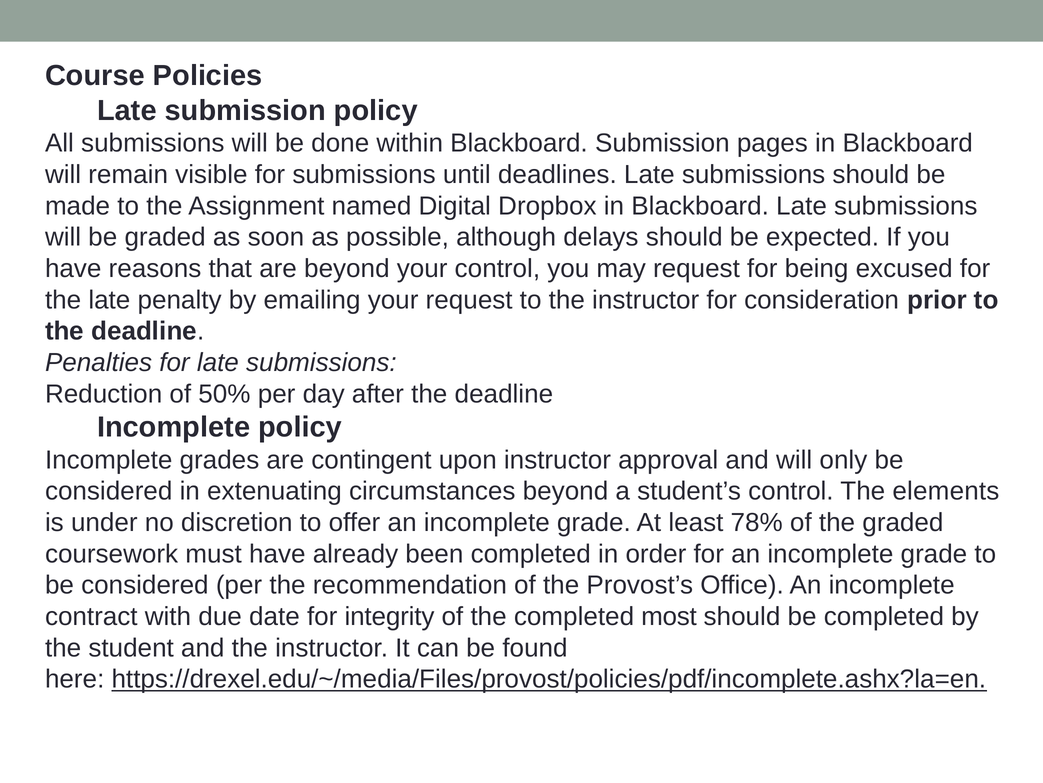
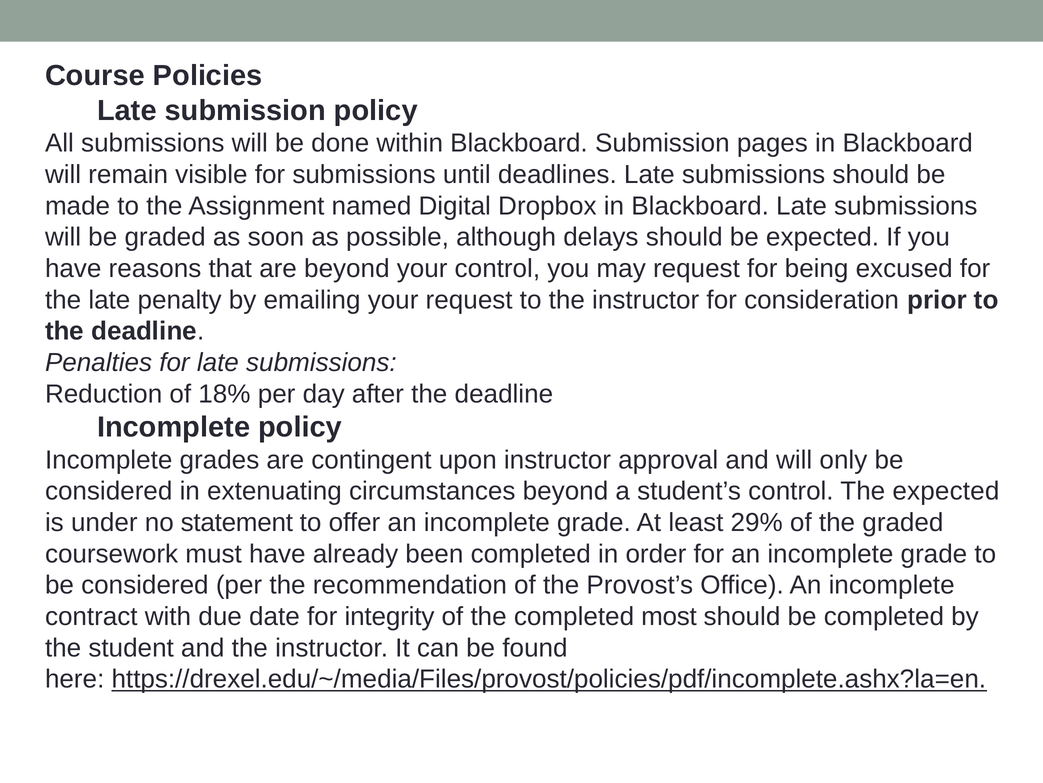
50%: 50% -> 18% (224, 394)
The elements: elements -> expected (946, 491)
discretion: discretion -> statement (237, 522)
78%: 78% -> 29% (757, 522)
